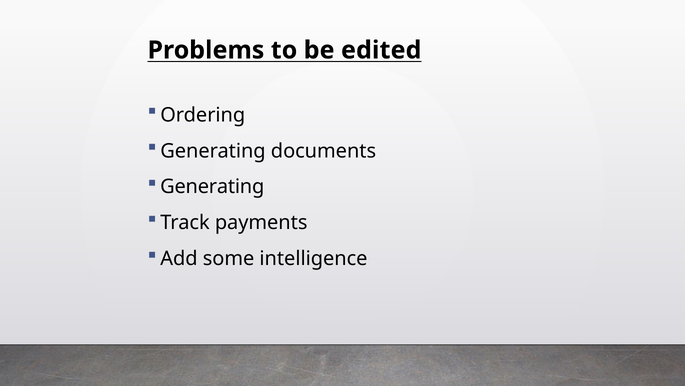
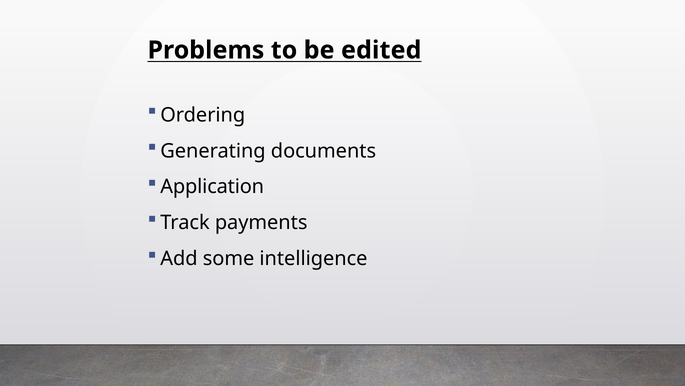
Generating: Generating -> Application (212, 187)
